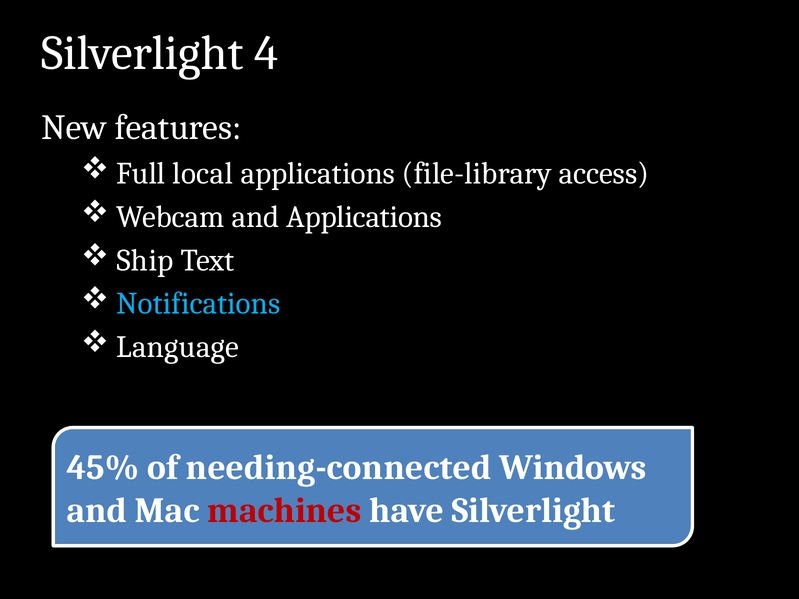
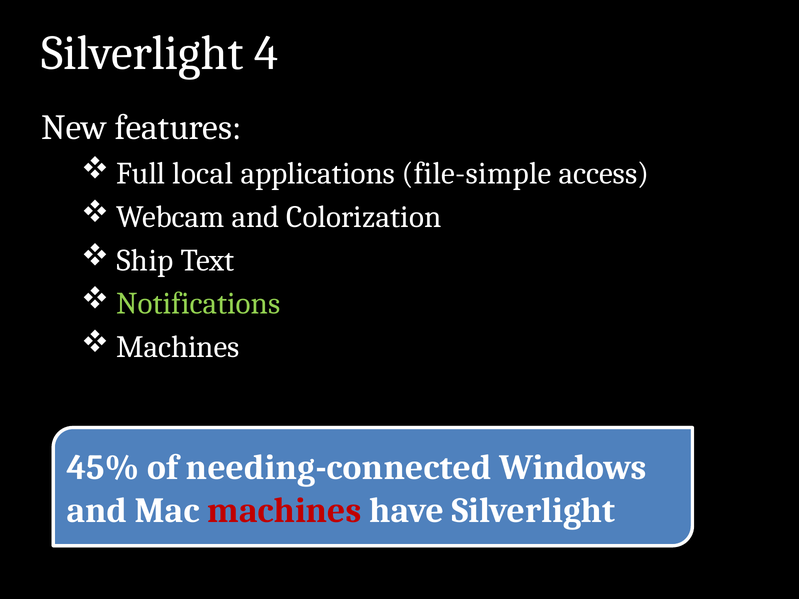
file-library: file-library -> file-simple (477, 174)
and Applications: Applications -> Colorization (364, 217)
Notifications colour: light blue -> light green (198, 304)
Language: Language -> Machines (178, 347)
